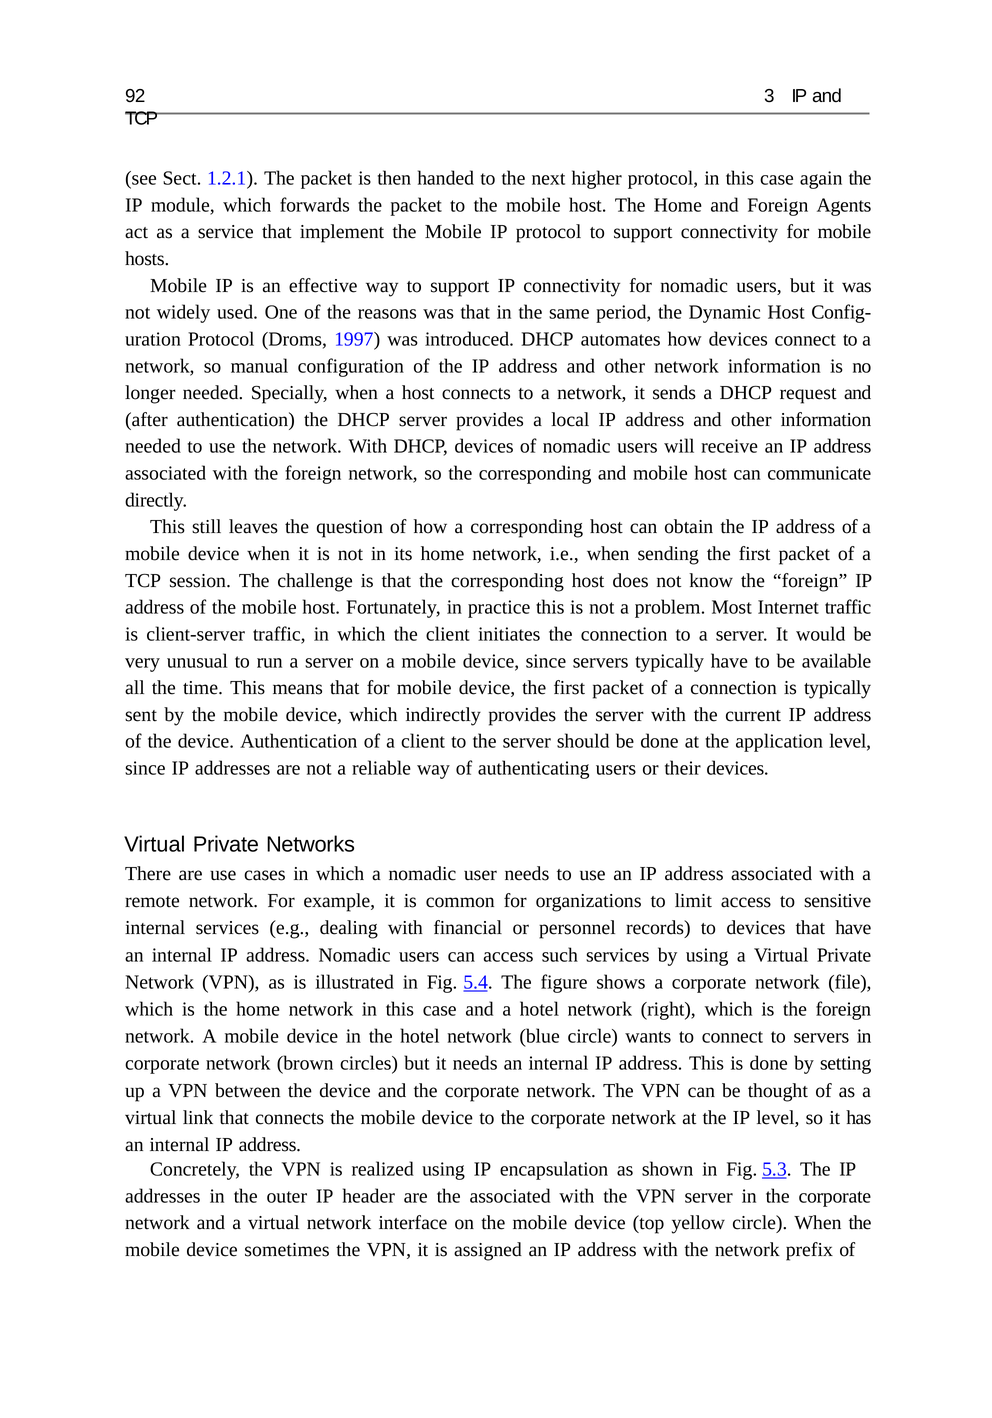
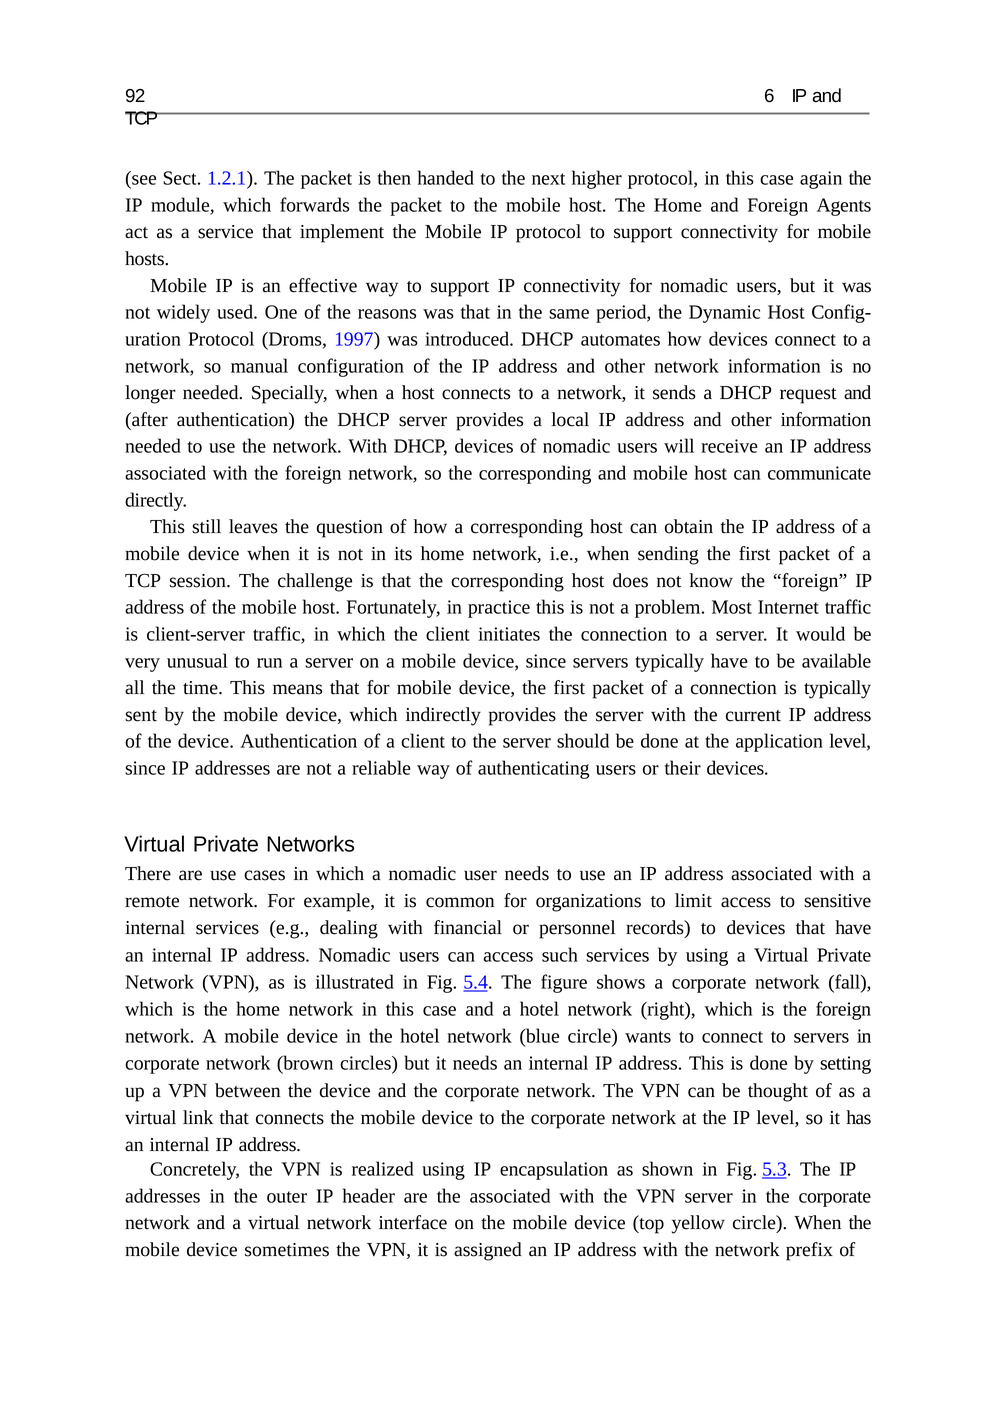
3: 3 -> 6 (769, 96)
file: file -> fall (850, 982)
